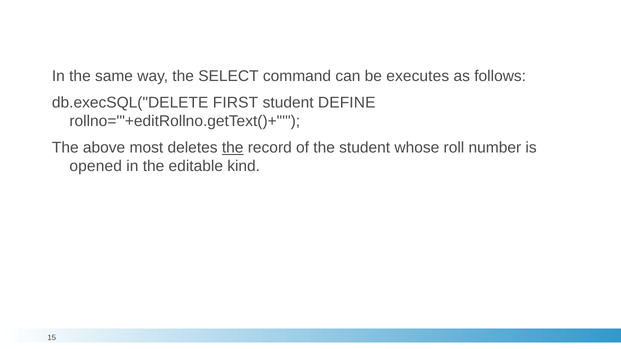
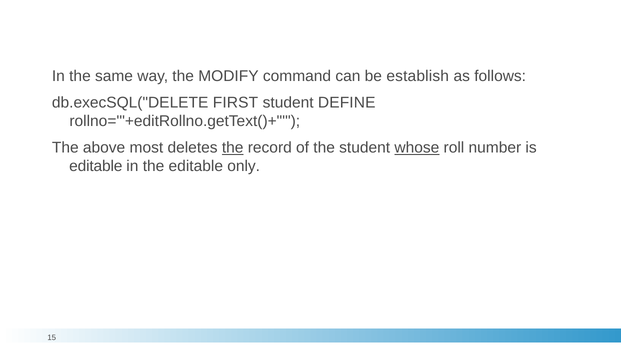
SELECT: SELECT -> MODIFY (228, 76)
executes: executes -> establish (418, 76)
whose underline: none -> present (417, 148)
opened: opened -> editable (96, 166)
kind: kind -> only (244, 166)
